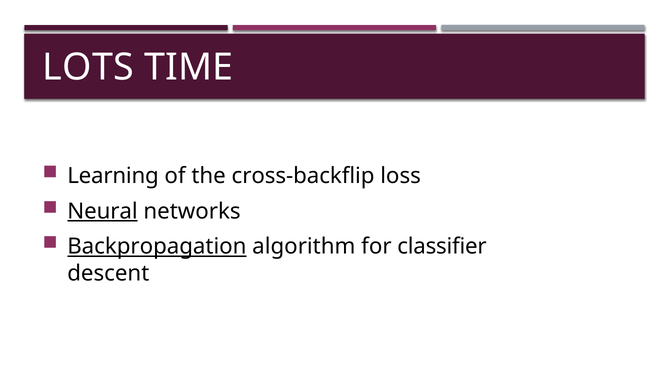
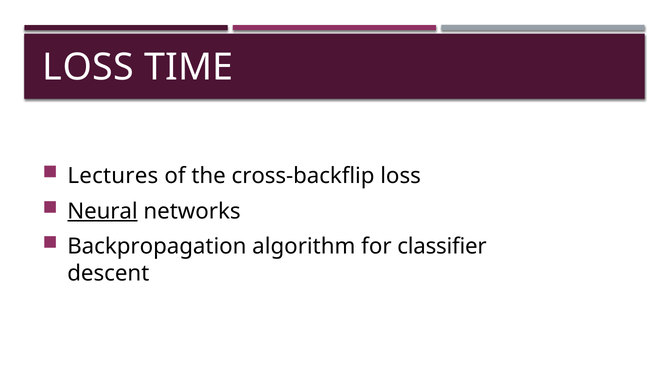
LOTS: LOTS -> LOSS (88, 67)
Learning: Learning -> Lectures (113, 176)
Backpropagation underline: present -> none (157, 247)
